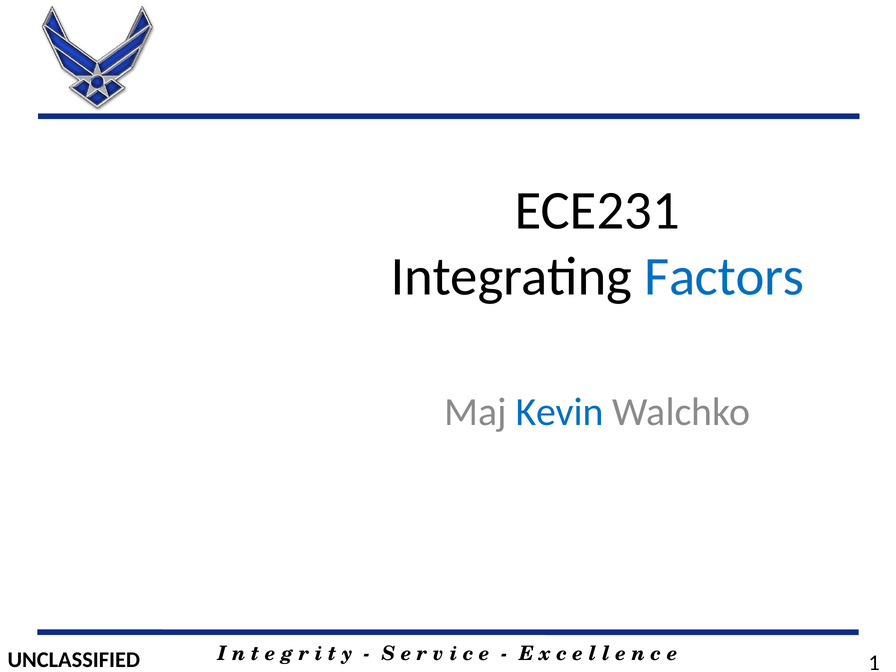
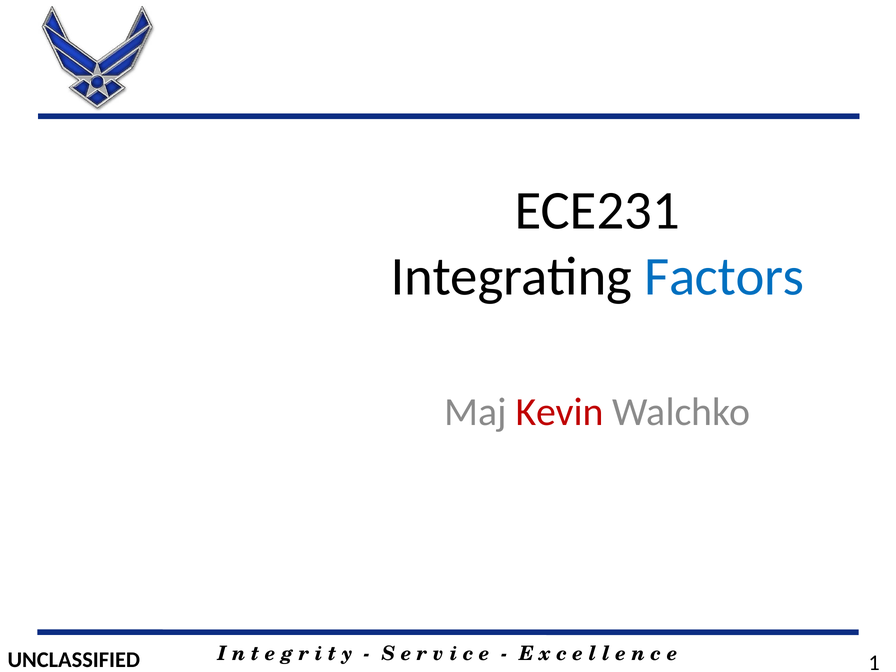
Kevin colour: blue -> red (560, 412)
